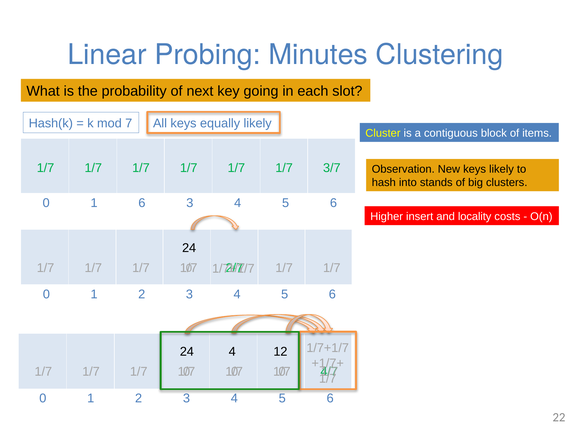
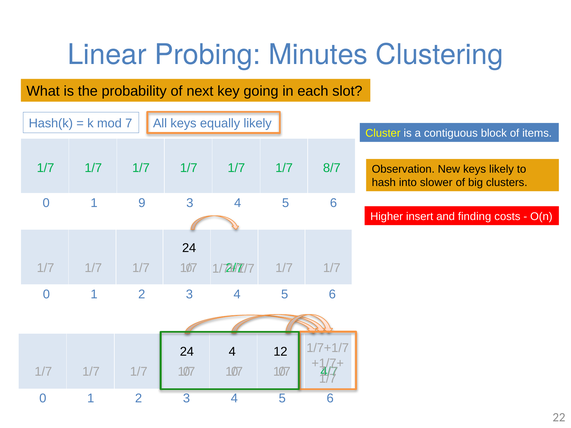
3/7: 3/7 -> 8/7 (332, 168)
stands: stands -> slower (436, 183)
1 6: 6 -> 9 (142, 203)
locality: locality -> finding (475, 217)
